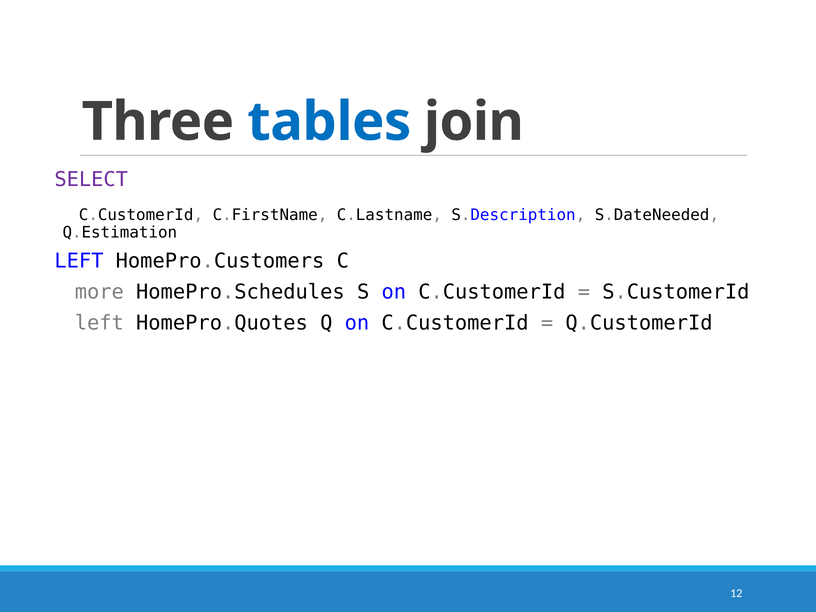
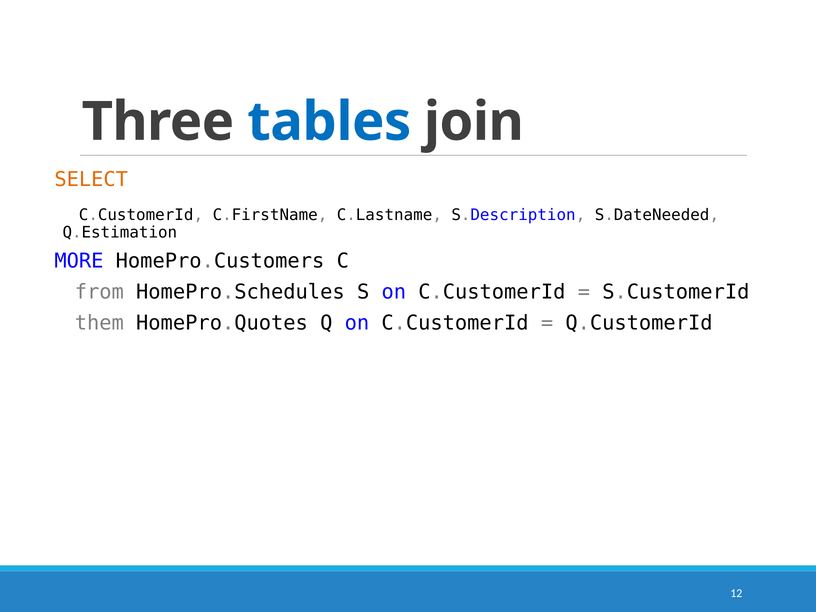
SELECT colour: purple -> orange (91, 180)
LEFT: LEFT -> MORE (79, 261)
more: more -> from (99, 292)
left: left -> them (99, 323)
